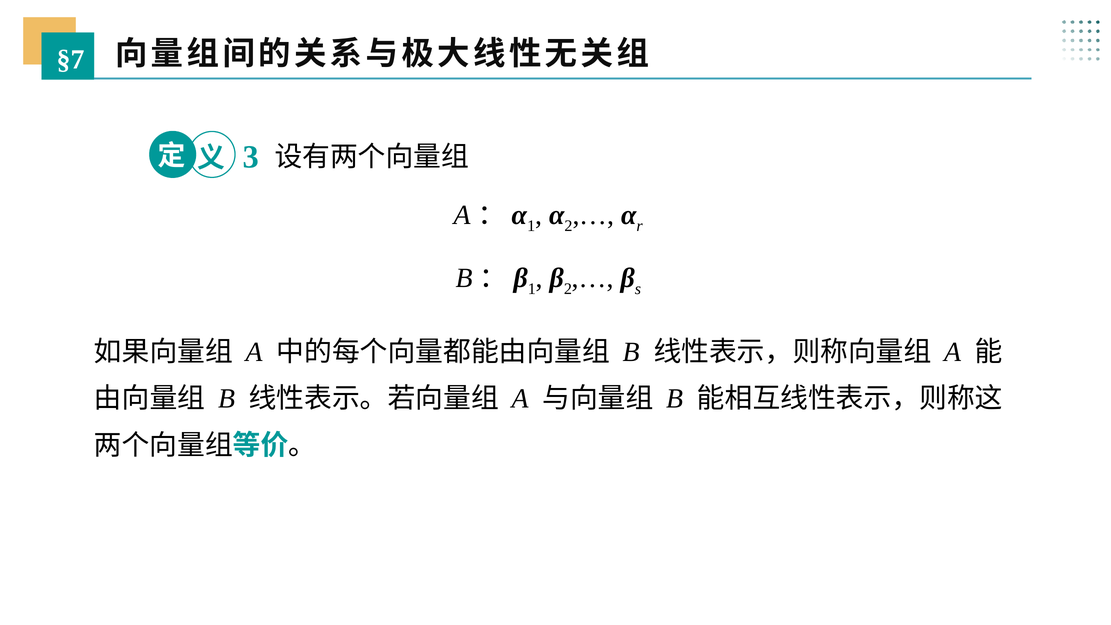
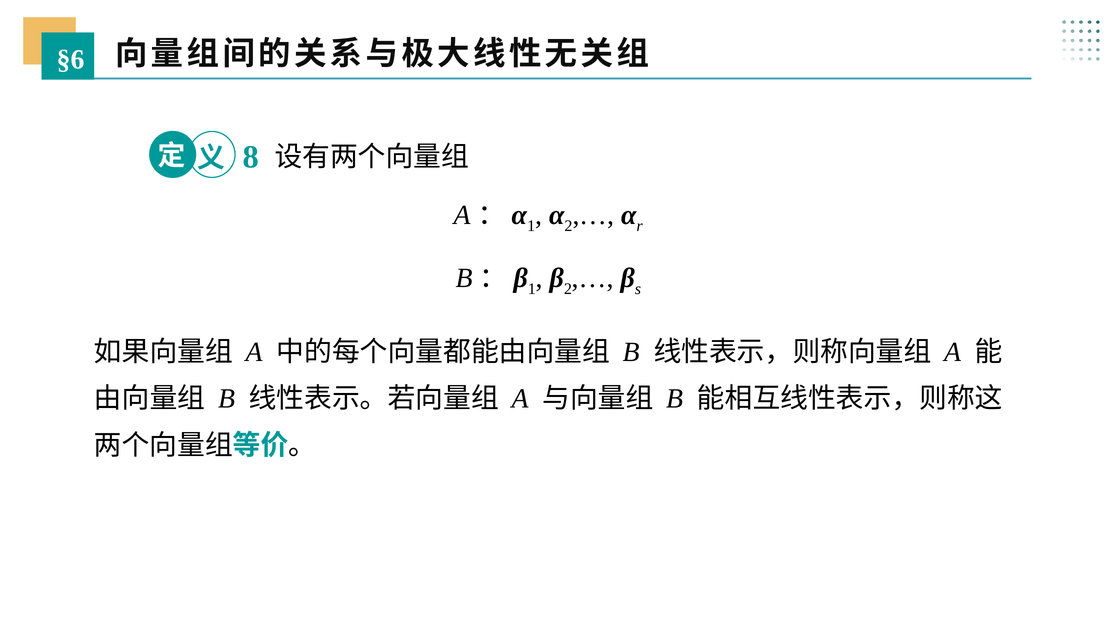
§7: §7 -> §6 (71, 60)
3: 3 -> 8 (251, 157)
